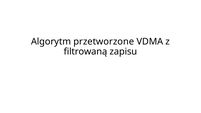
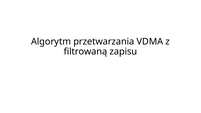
przetworzone: przetworzone -> przetwarzania (104, 42)
